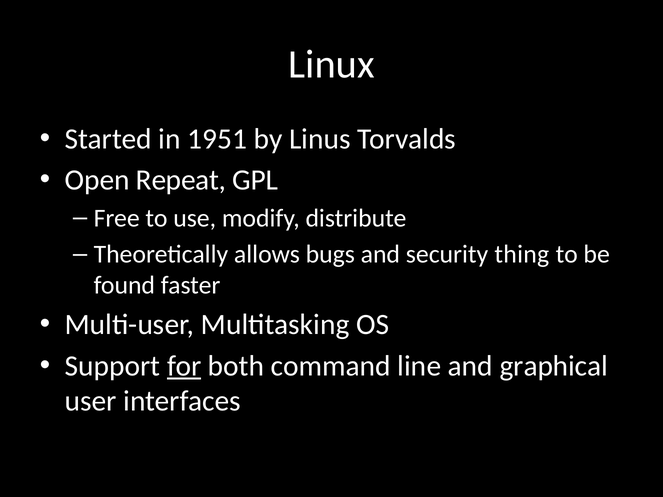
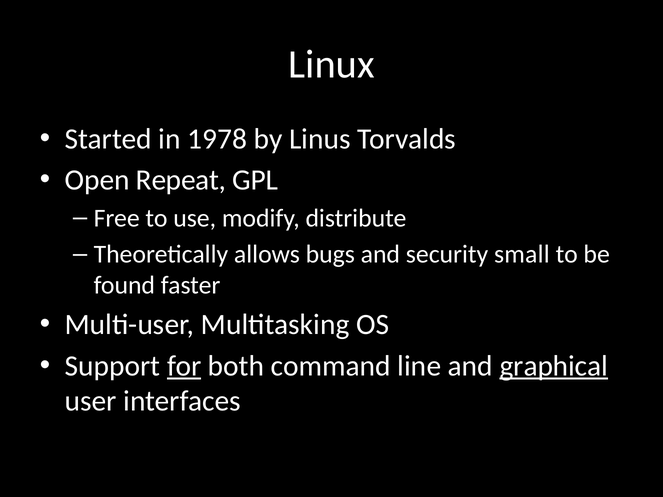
1951: 1951 -> 1978 (217, 139)
thing: thing -> small (522, 255)
graphical underline: none -> present (554, 366)
